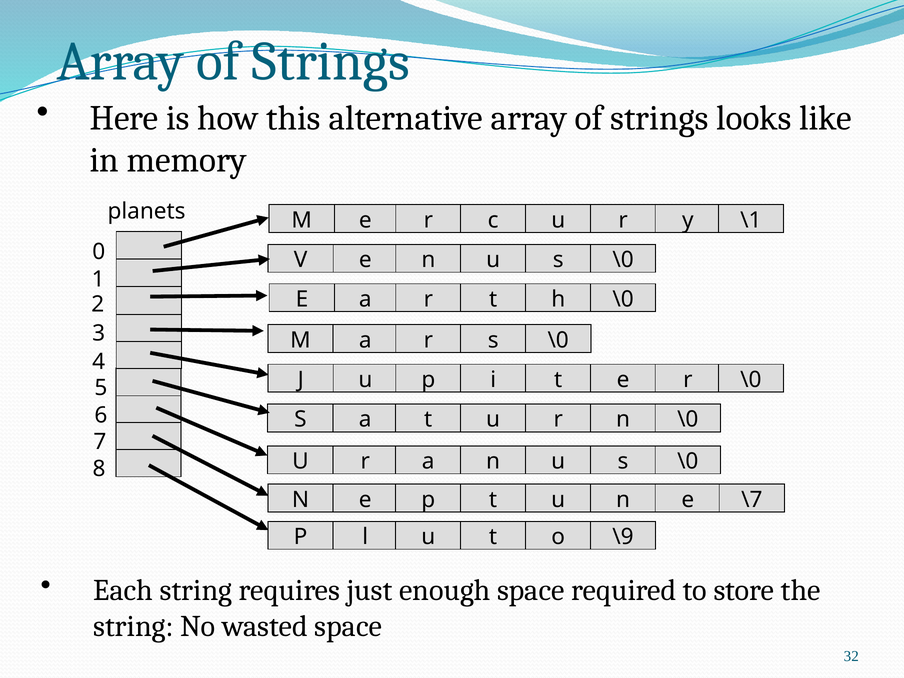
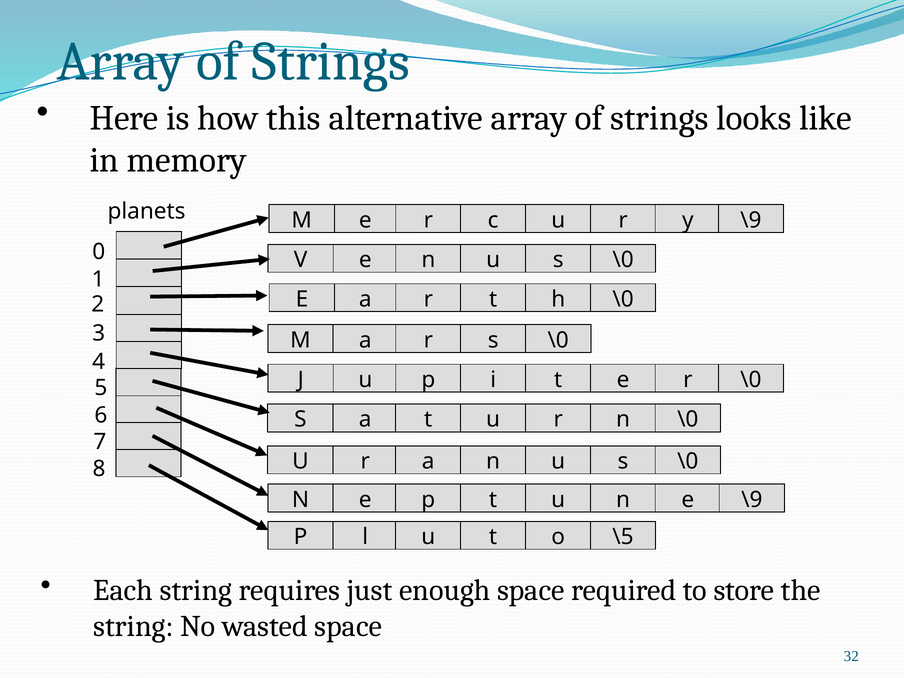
y \1: \1 -> \9 (751, 220)
e \7: \7 -> \9 (752, 500)
\9: \9 -> \5 (623, 537)
